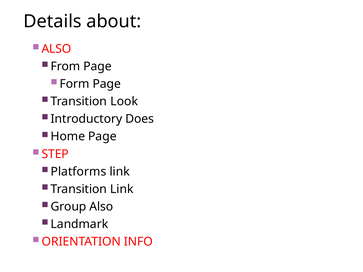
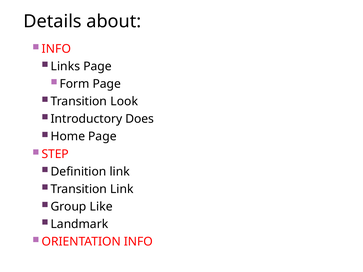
ALSO: ALSO -> INFO (56, 49)
From: From -> Links (65, 66)
Platforms: Platforms -> Definition (79, 172)
Group Also: Also -> Like (101, 207)
